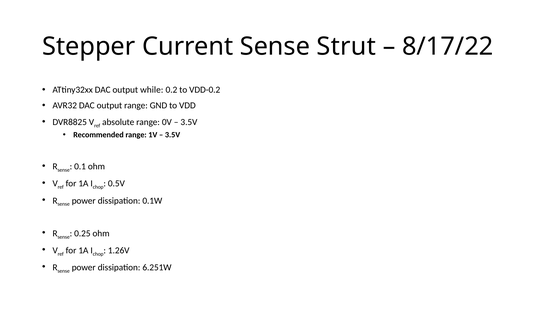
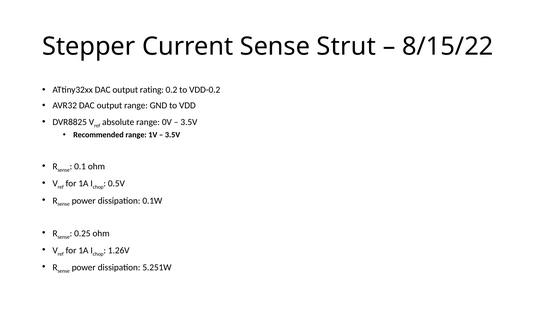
8/17/22: 8/17/22 -> 8/15/22 (448, 46)
while: while -> rating (152, 90)
6.251W: 6.251W -> 5.251W (157, 268)
